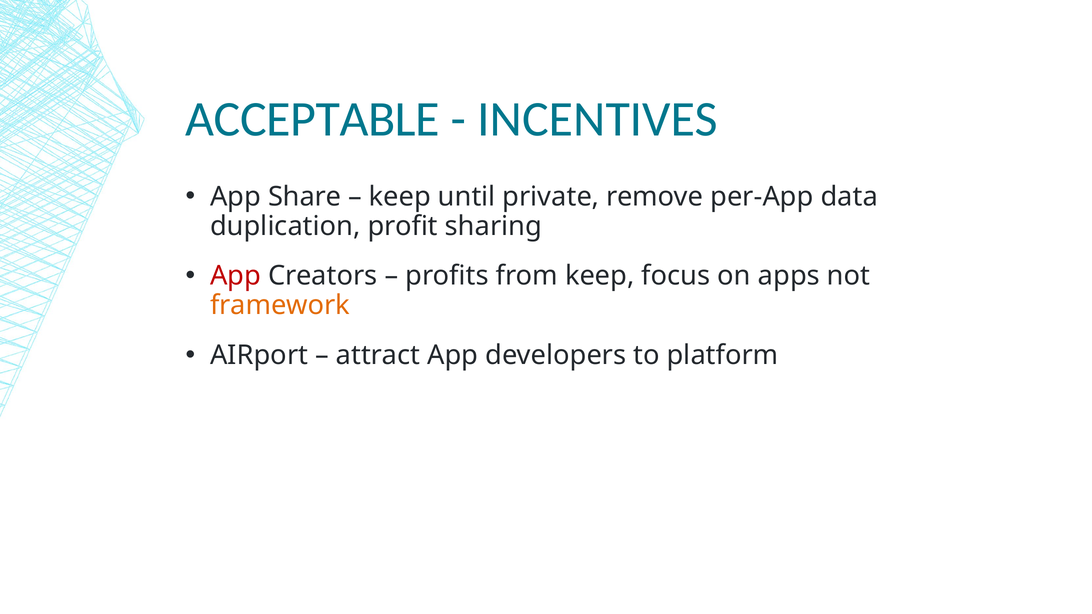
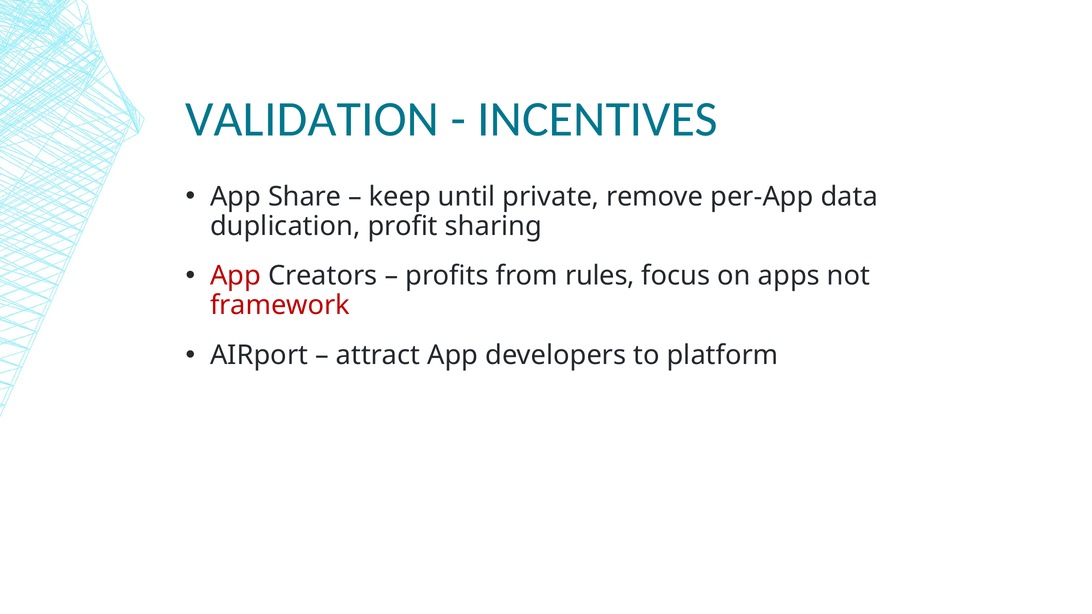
ACCEPTABLE: ACCEPTABLE -> VALIDATION (312, 119)
from keep: keep -> rules (600, 276)
framework colour: orange -> red (280, 306)
